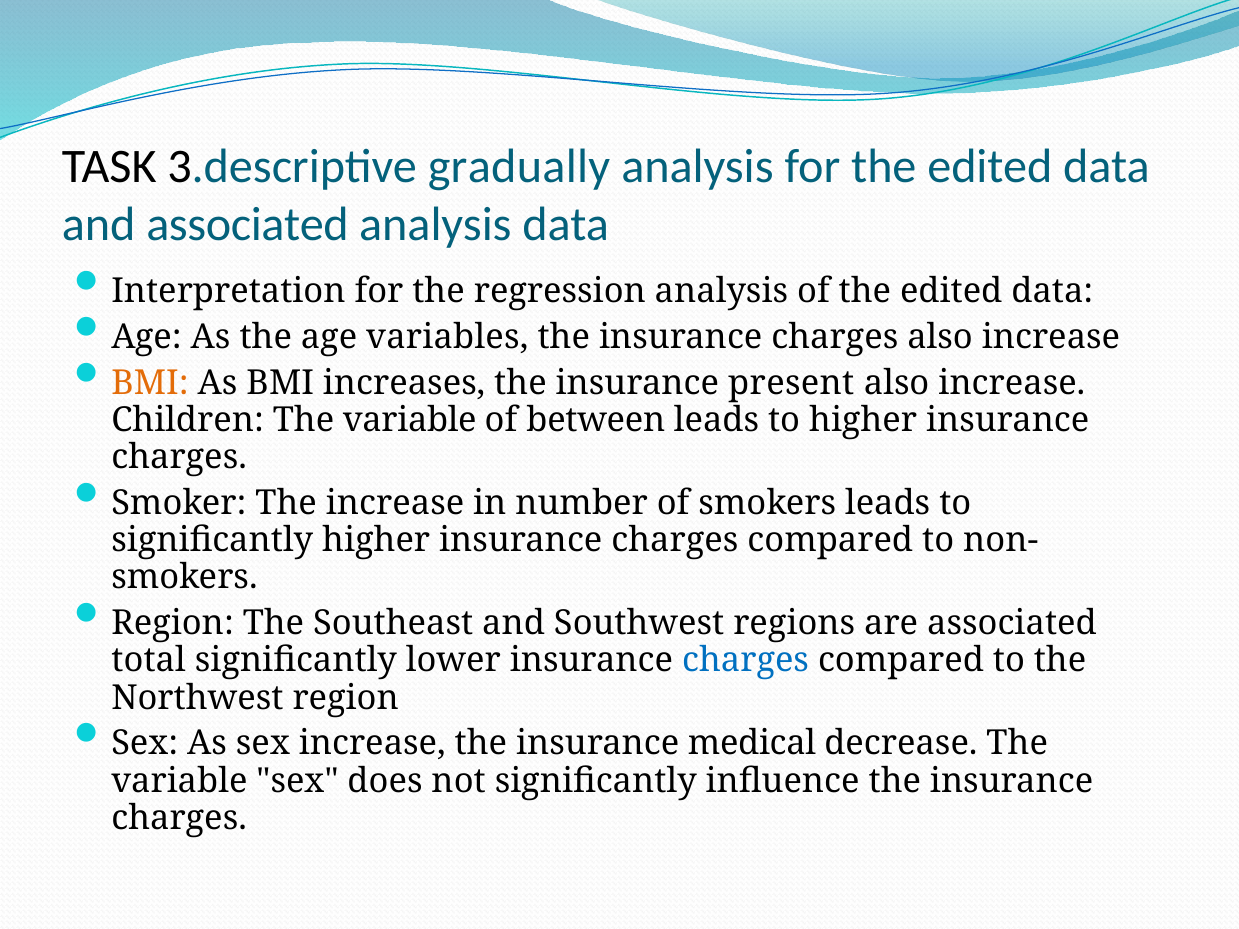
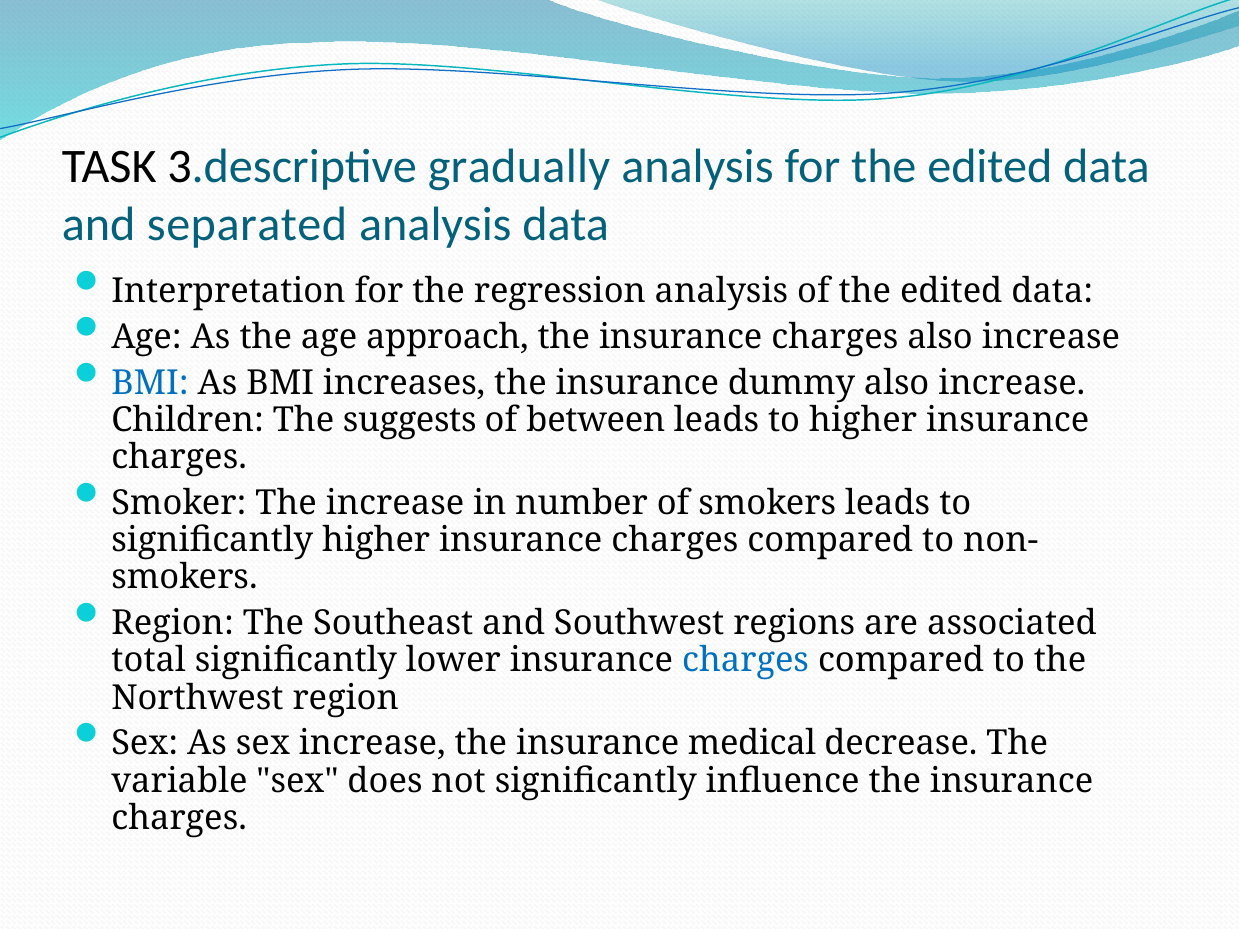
and associated: associated -> separated (247, 225)
variables: variables -> approach (448, 337)
BMI colour: orange -> blue (150, 383)
present: present -> dummy (792, 383)
Children The variable: variable -> suggests (410, 420)
